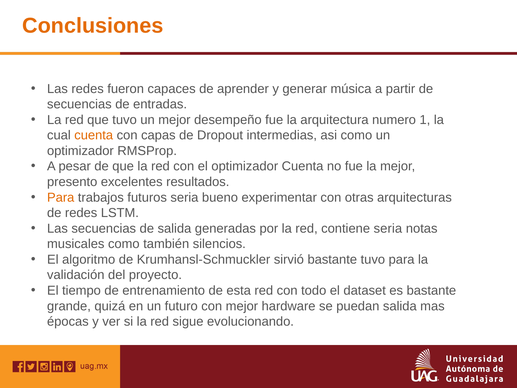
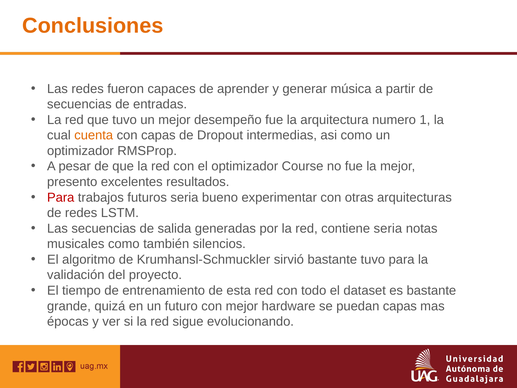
optimizador Cuenta: Cuenta -> Course (303, 166)
Para colour: orange -> red (61, 197)
puedan salida: salida -> capas (400, 306)
